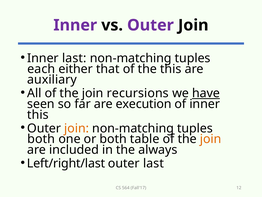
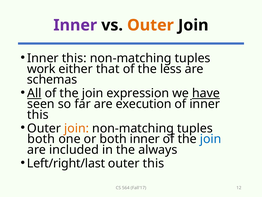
Outer colour: purple -> orange (150, 25)
last: last -> this (74, 58)
each: each -> work (41, 69)
the this: this -> less (171, 69)
auxiliary: auxiliary -> schemas (52, 79)
All underline: none -> present (34, 93)
recursions: recursions -> expression (138, 93)
both table: table -> inner (145, 139)
join colour: orange -> blue (211, 139)
outer last: last -> this (153, 163)
